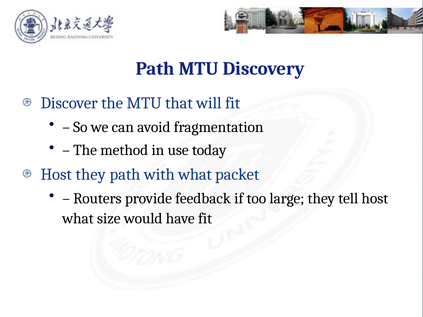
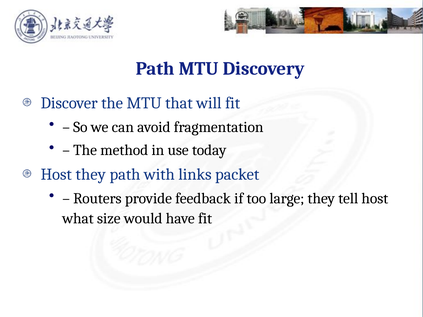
with what: what -> links (195, 175)
